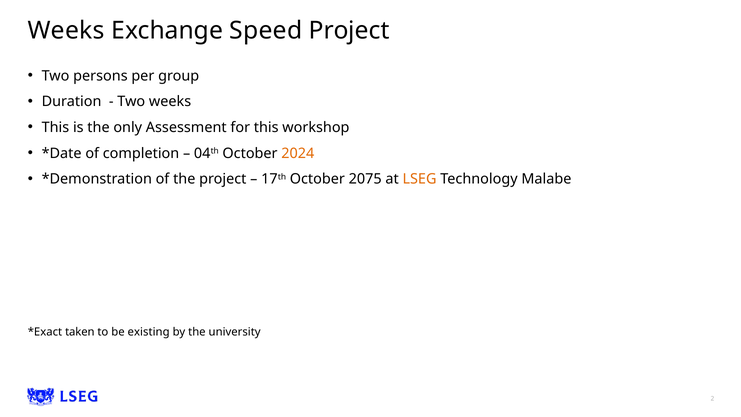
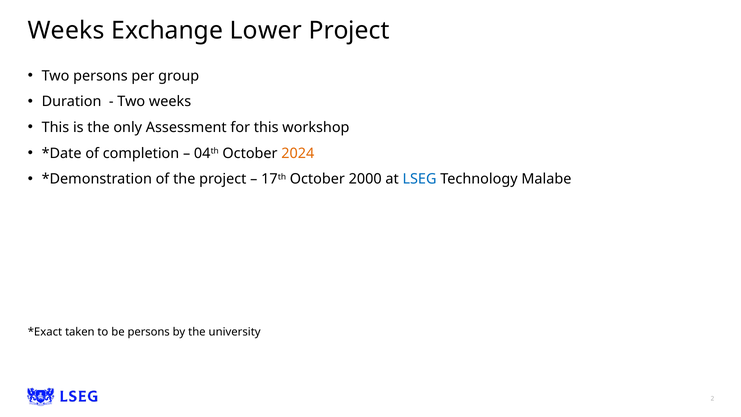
Speed: Speed -> Lower (266, 30)
2075: 2075 -> 2000 (365, 179)
LSEG colour: orange -> blue (420, 179)
be existing: existing -> persons (149, 332)
